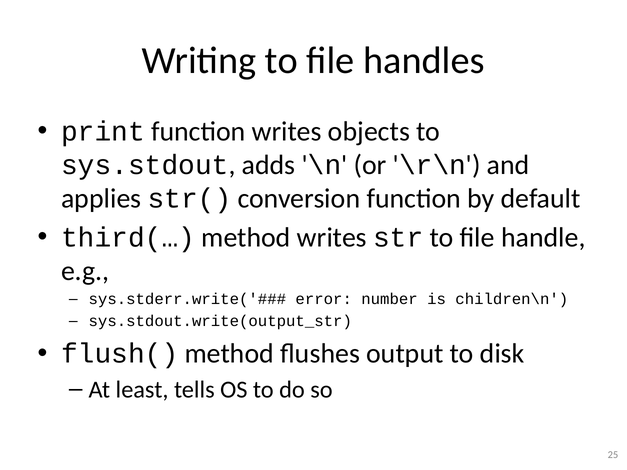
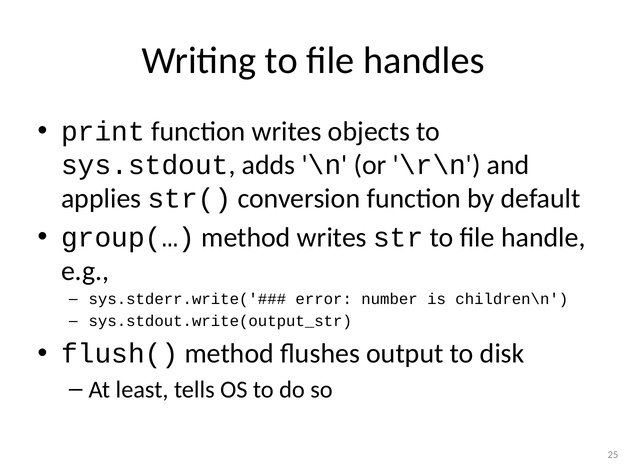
third(…: third(… -> group(… (128, 238)
